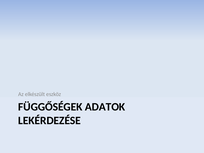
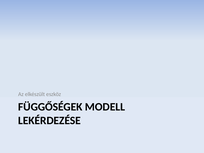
ADATOK: ADATOK -> MODELL (105, 107)
